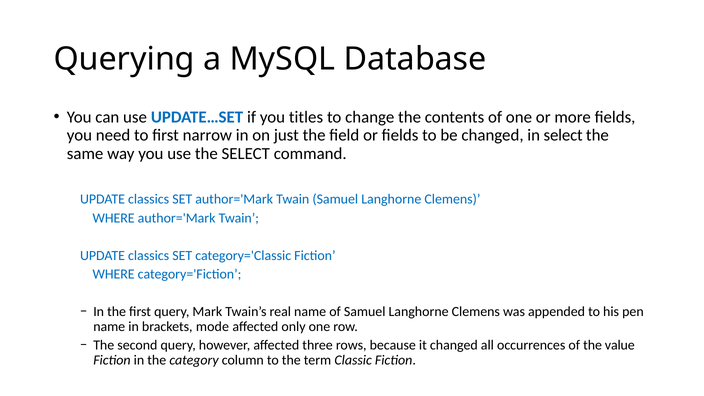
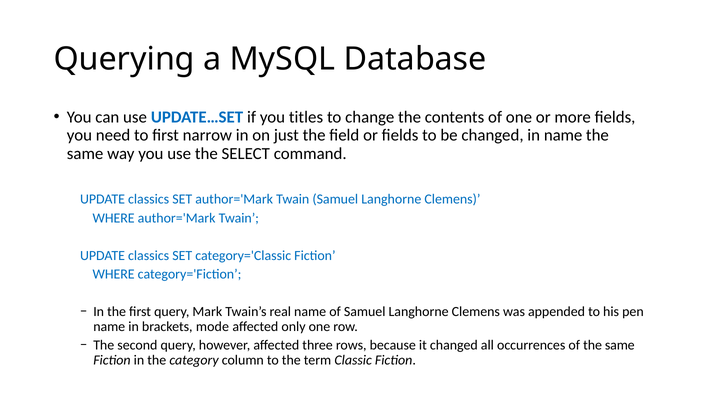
in select: select -> name (563, 135)
of the value: value -> same (620, 345)
